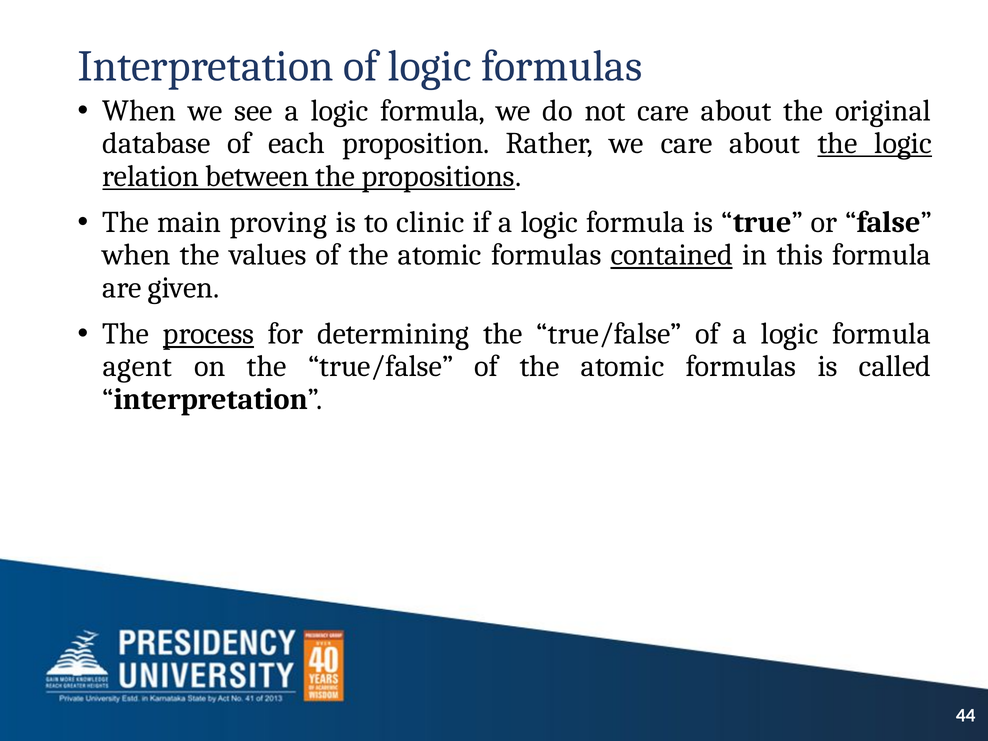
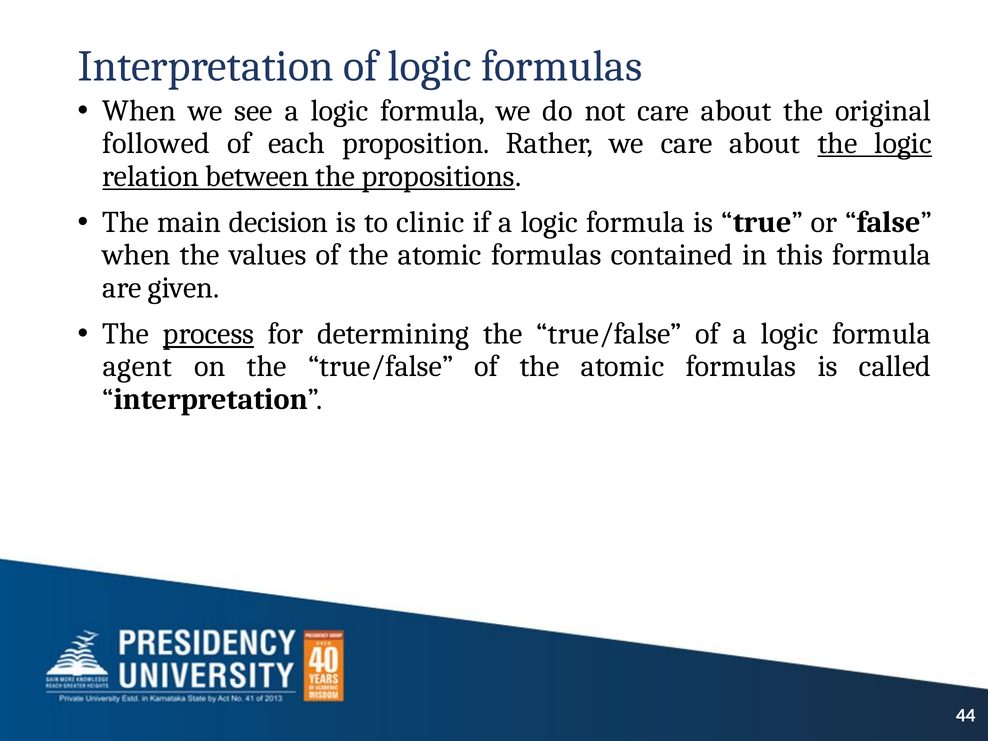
database: database -> followed (156, 143)
proving: proving -> decision (279, 222)
contained underline: present -> none (672, 255)
